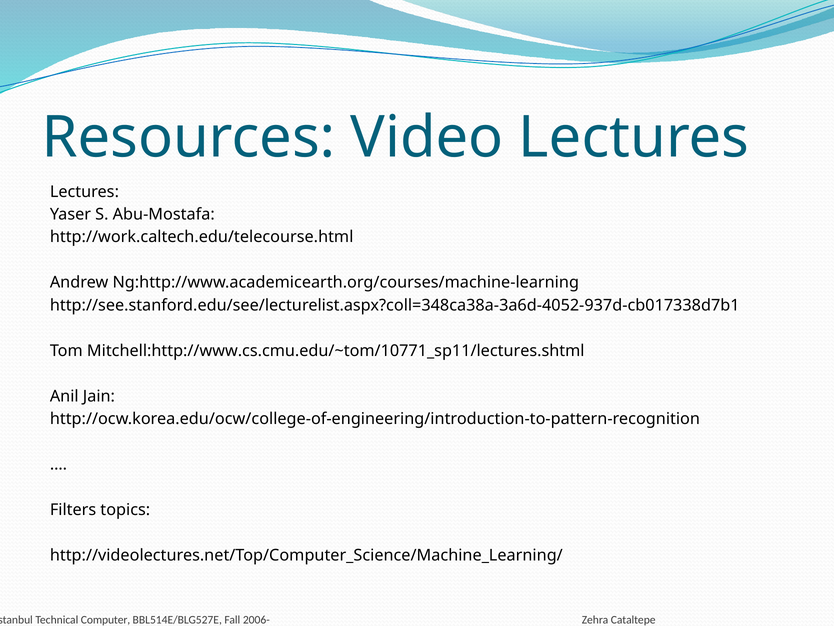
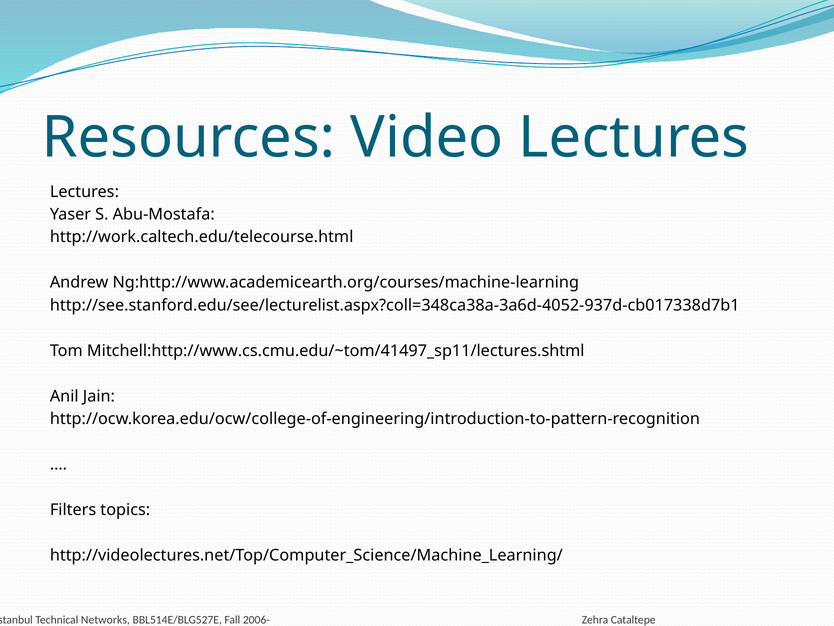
Mitchell:http://www.cs.cmu.edu/~tom/10771_sp11/lectures.shtml: Mitchell:http://www.cs.cmu.edu/~tom/10771_sp11/lectures.shtml -> Mitchell:http://www.cs.cmu.edu/~tom/41497_sp11/lectures.shtml (336, 351)
Computer: Computer -> Networks (105, 619)
